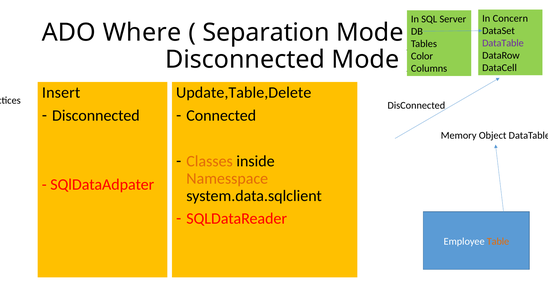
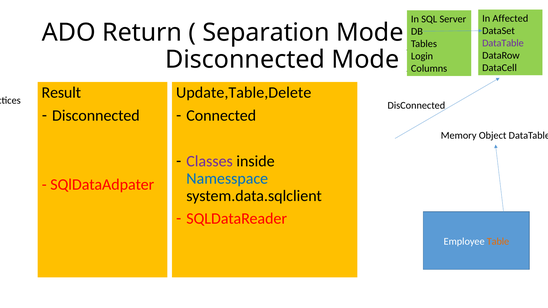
Concern: Concern -> Affected (510, 18)
Where: Where -> Return (142, 32)
Color: Color -> Login (422, 56)
Insert: Insert -> Result (61, 93)
Classes colour: orange -> purple (210, 161)
Namesspace colour: orange -> blue (227, 179)
